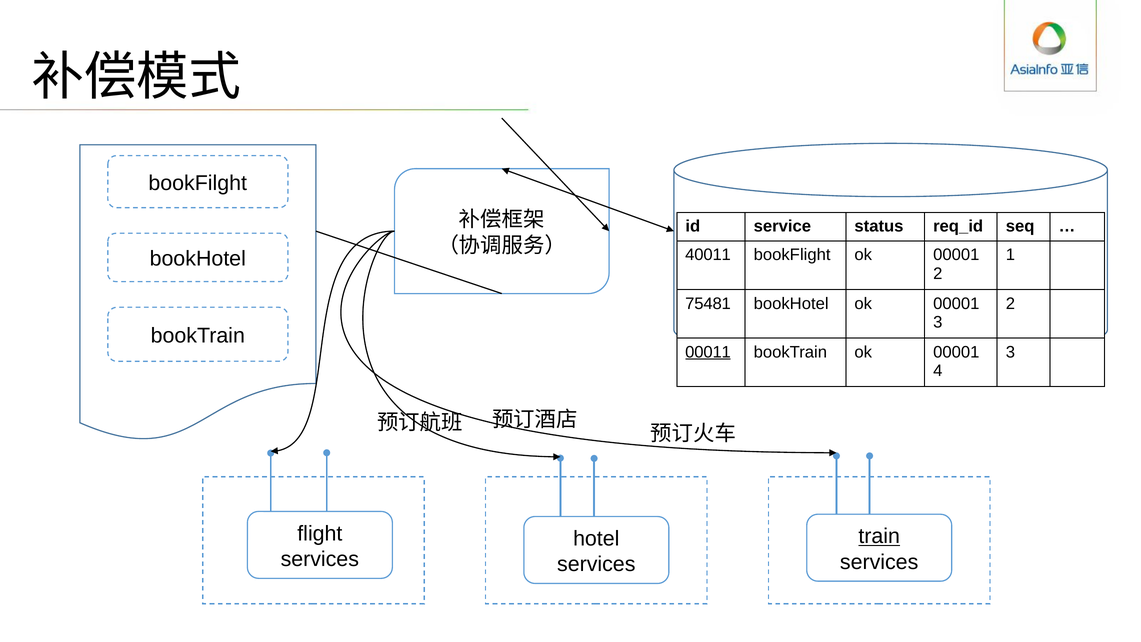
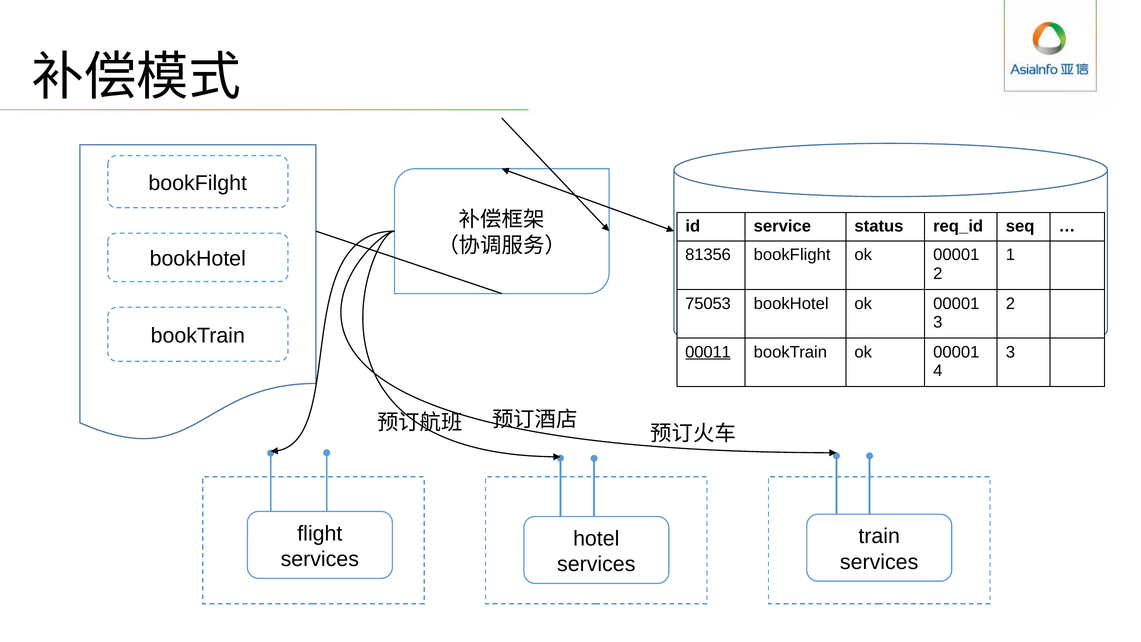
40011: 40011 -> 81356 (708, 255)
75481: 75481 -> 75053 (708, 303)
train underline: present -> none (879, 536)
